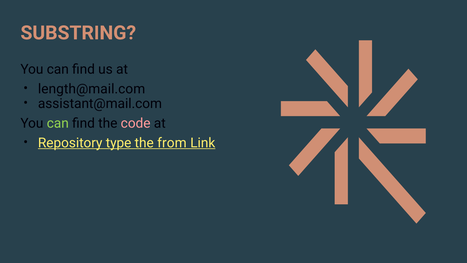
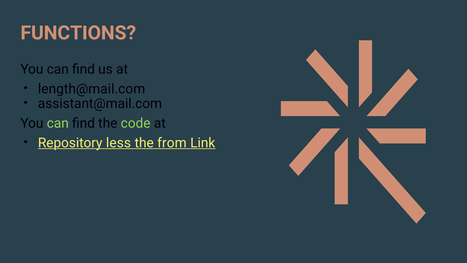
SUBSTRING: SUBSTRING -> FUNCTIONS (78, 33)
code colour: pink -> light green (136, 123)
type: type -> less (118, 143)
